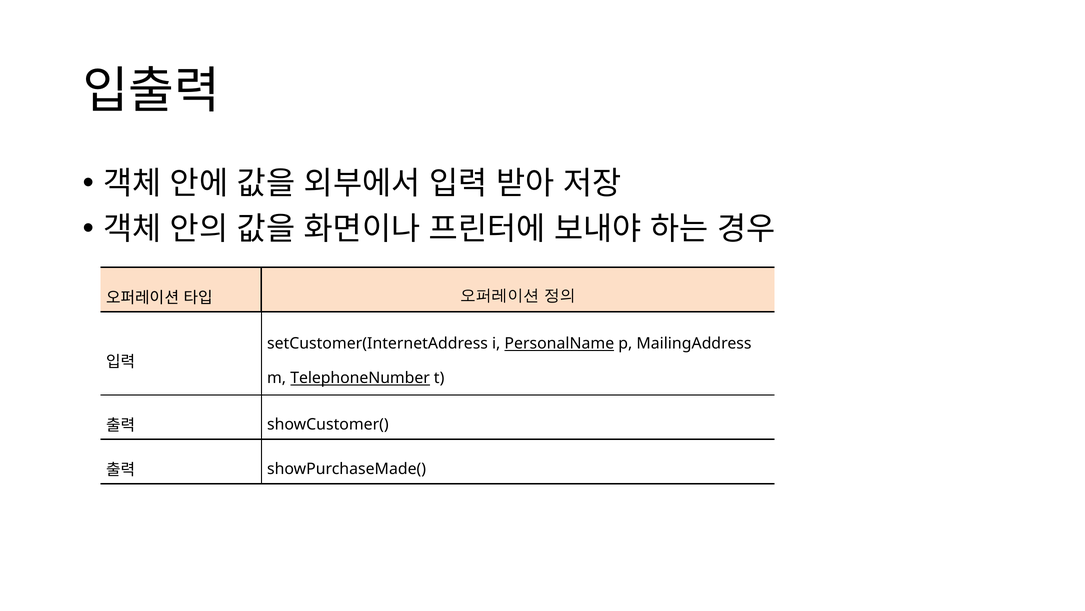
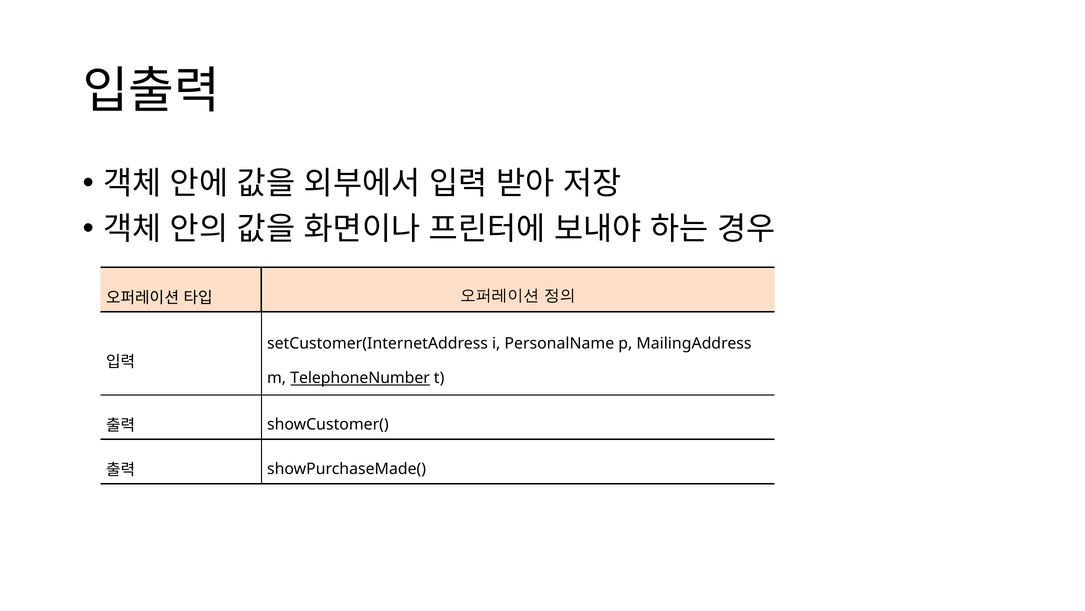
PersonalName underline: present -> none (559, 343)
